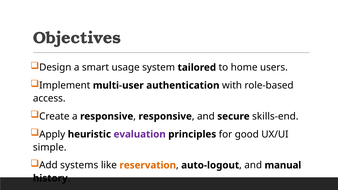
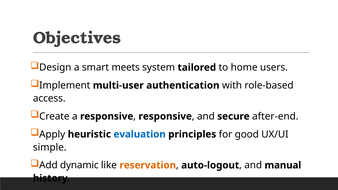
usage: usage -> meets (126, 67)
skills-end: skills-end -> after-end (275, 116)
evaluation colour: purple -> blue (140, 134)
systems: systems -> dynamic (79, 165)
